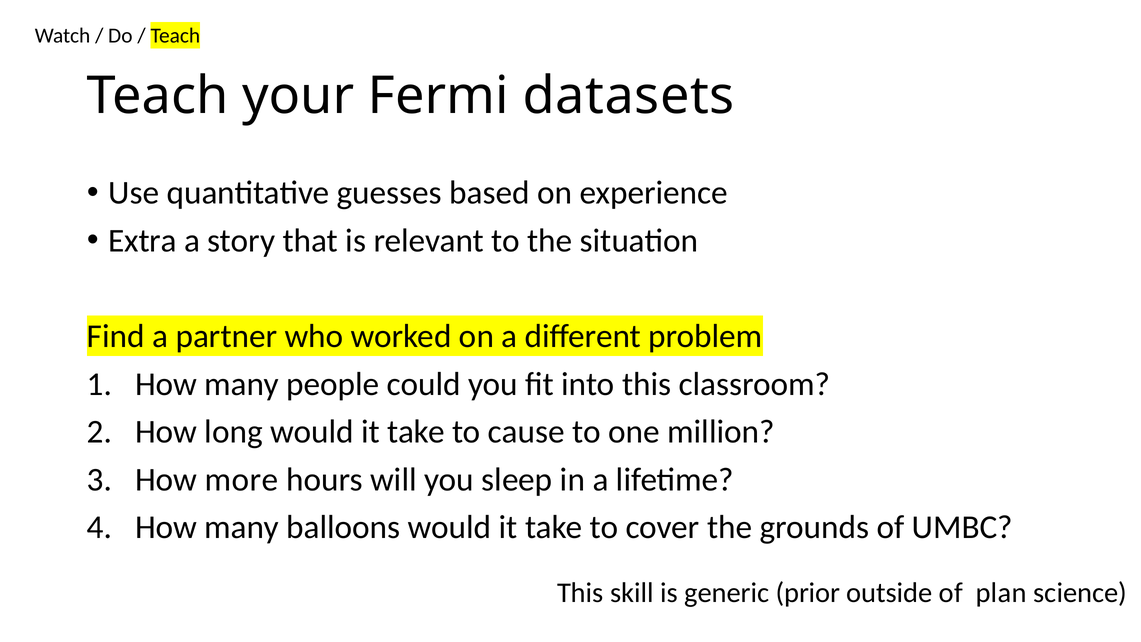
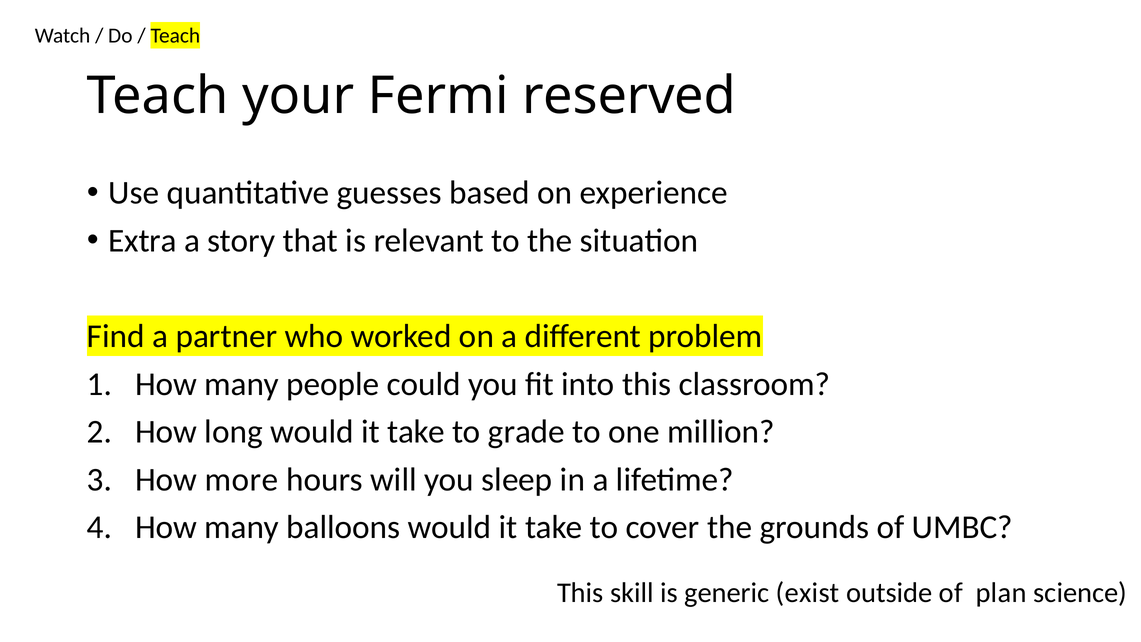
datasets: datasets -> reserved (629, 96)
cause: cause -> grade (526, 432)
prior: prior -> exist (808, 593)
